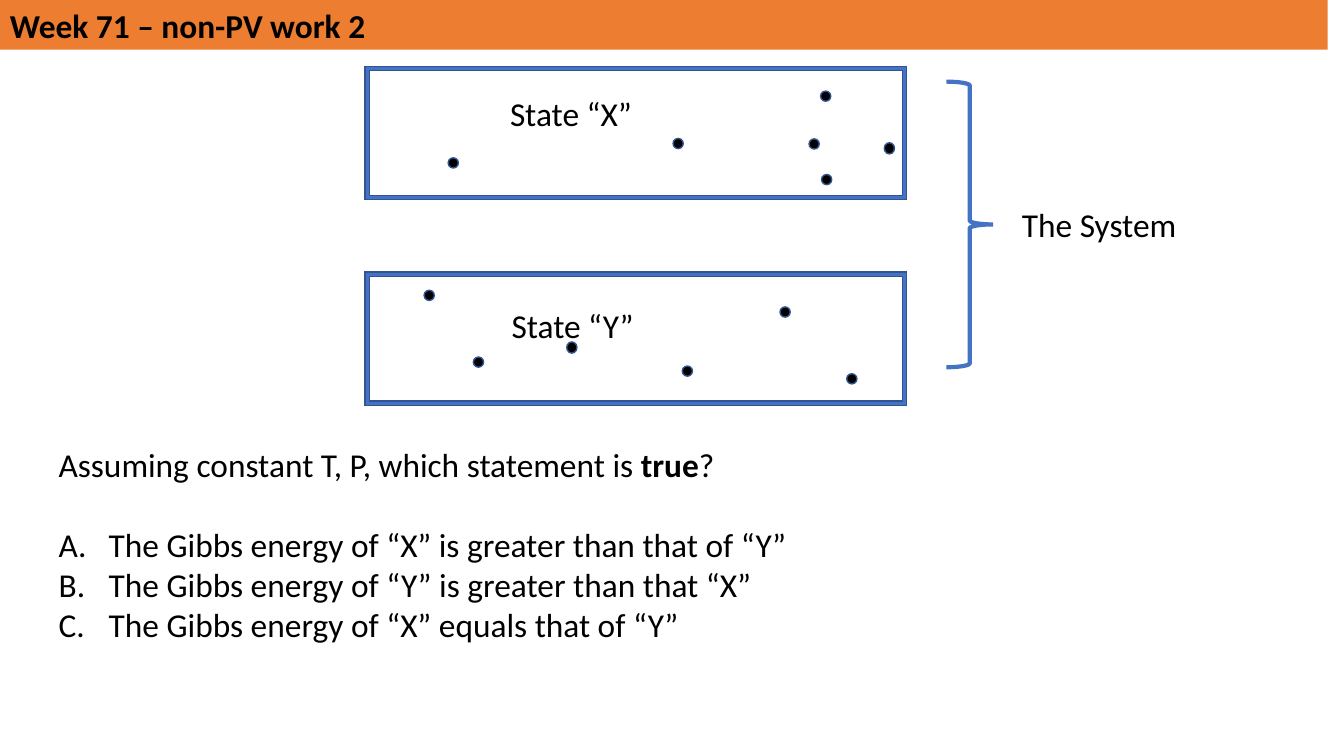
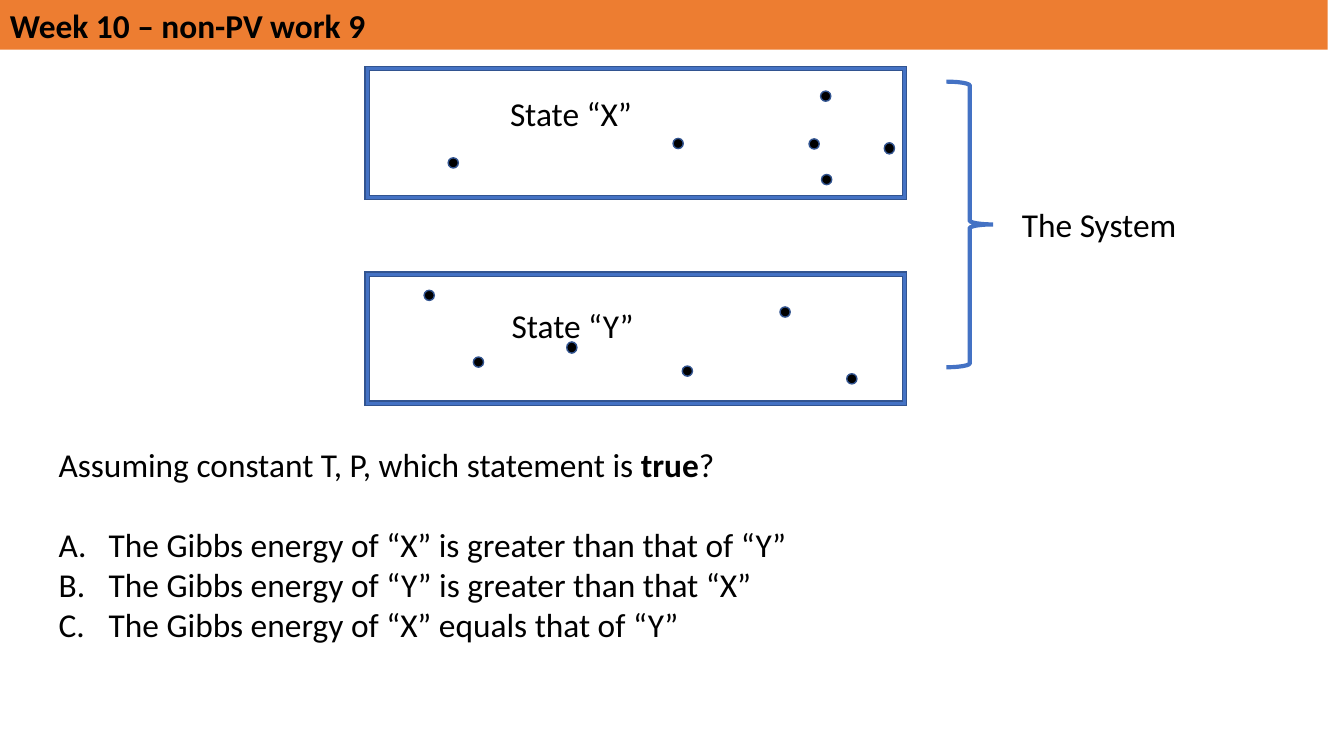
71: 71 -> 10 (113, 27)
2: 2 -> 9 (357, 27)
